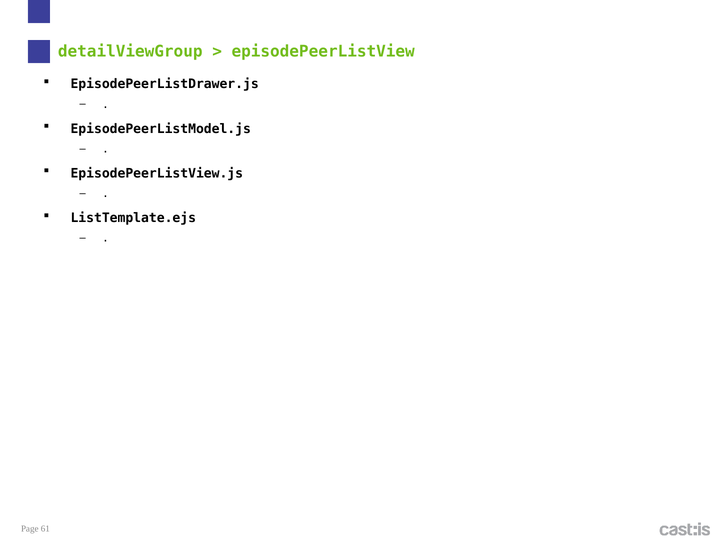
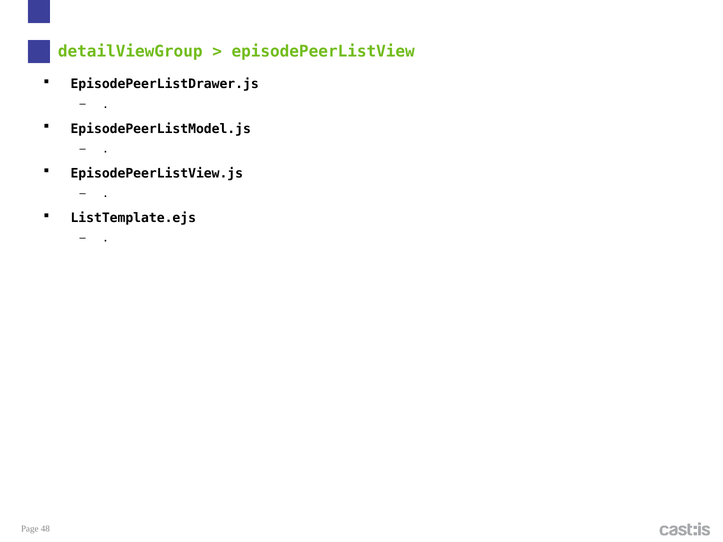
61: 61 -> 48 (45, 529)
